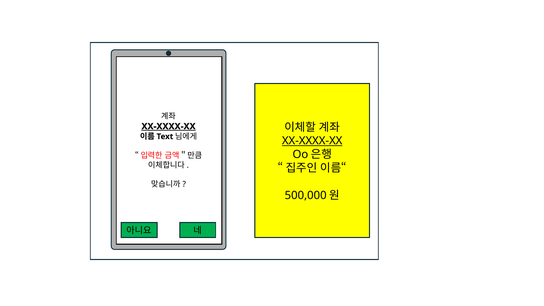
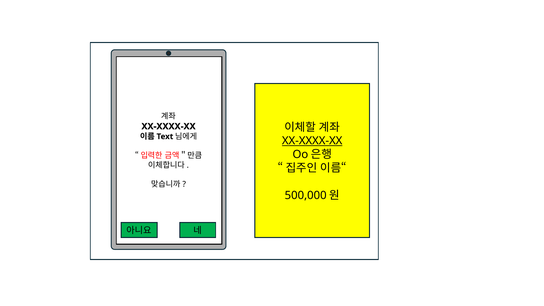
XX-XXXX-XX underline: present -> none (169, 126)
